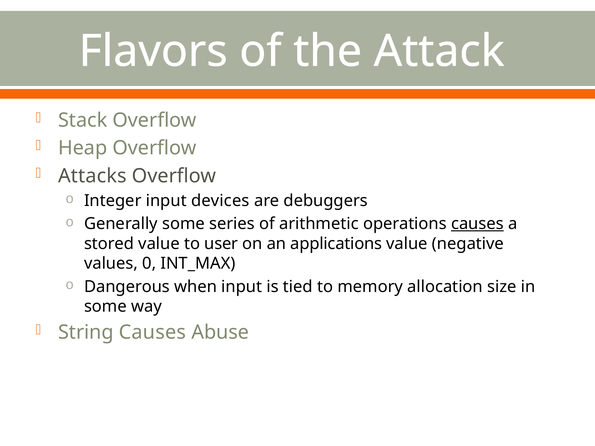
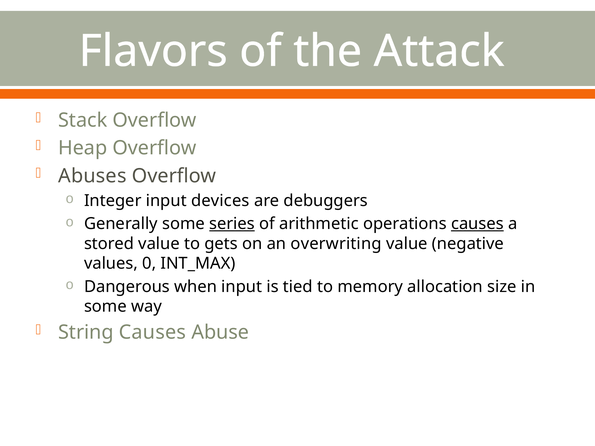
Attacks: Attacks -> Abuses (92, 176)
series underline: none -> present (232, 224)
user: user -> gets (221, 244)
applications: applications -> overwriting (336, 244)
